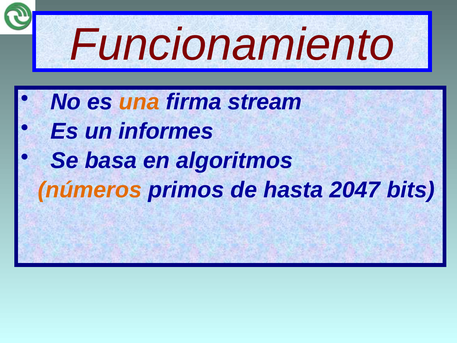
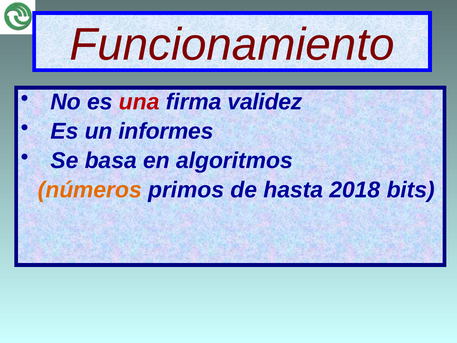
una colour: orange -> red (139, 102)
stream: stream -> validez (265, 102)
2047: 2047 -> 2018 (355, 190)
